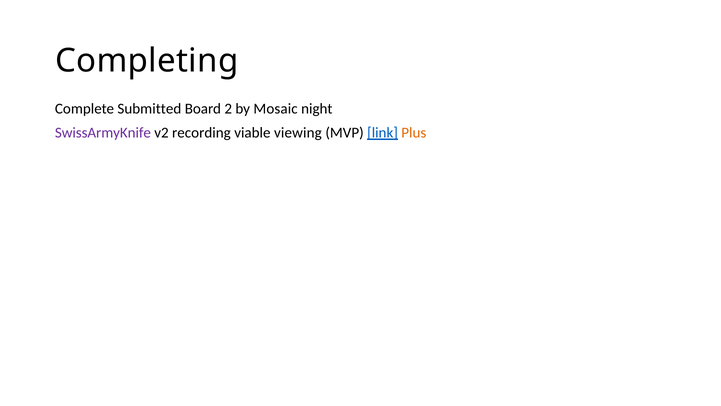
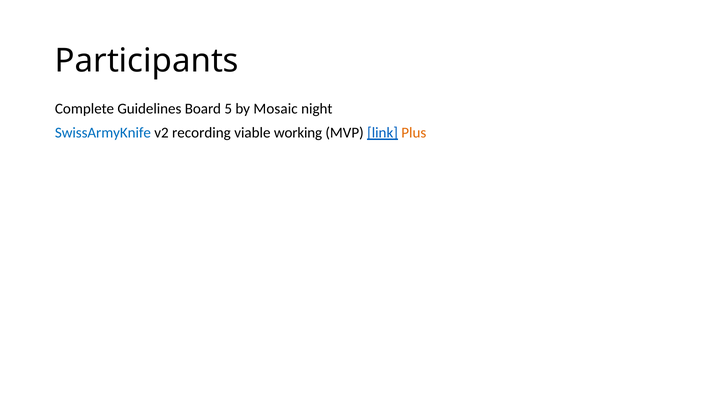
Completing: Completing -> Participants (147, 61)
Submitted: Submitted -> Guidelines (149, 109)
2: 2 -> 5 (228, 109)
SwissArmyKnife colour: purple -> blue (103, 133)
viewing: viewing -> working (298, 133)
